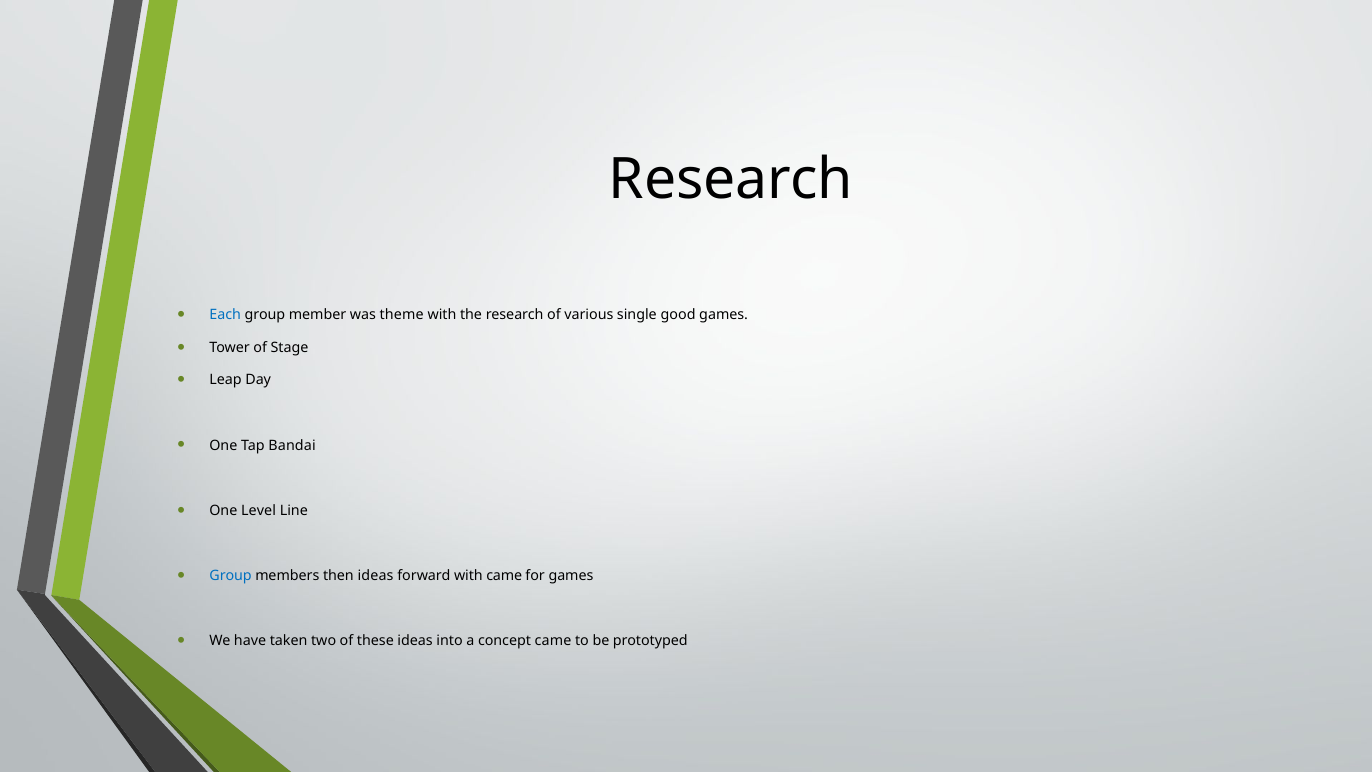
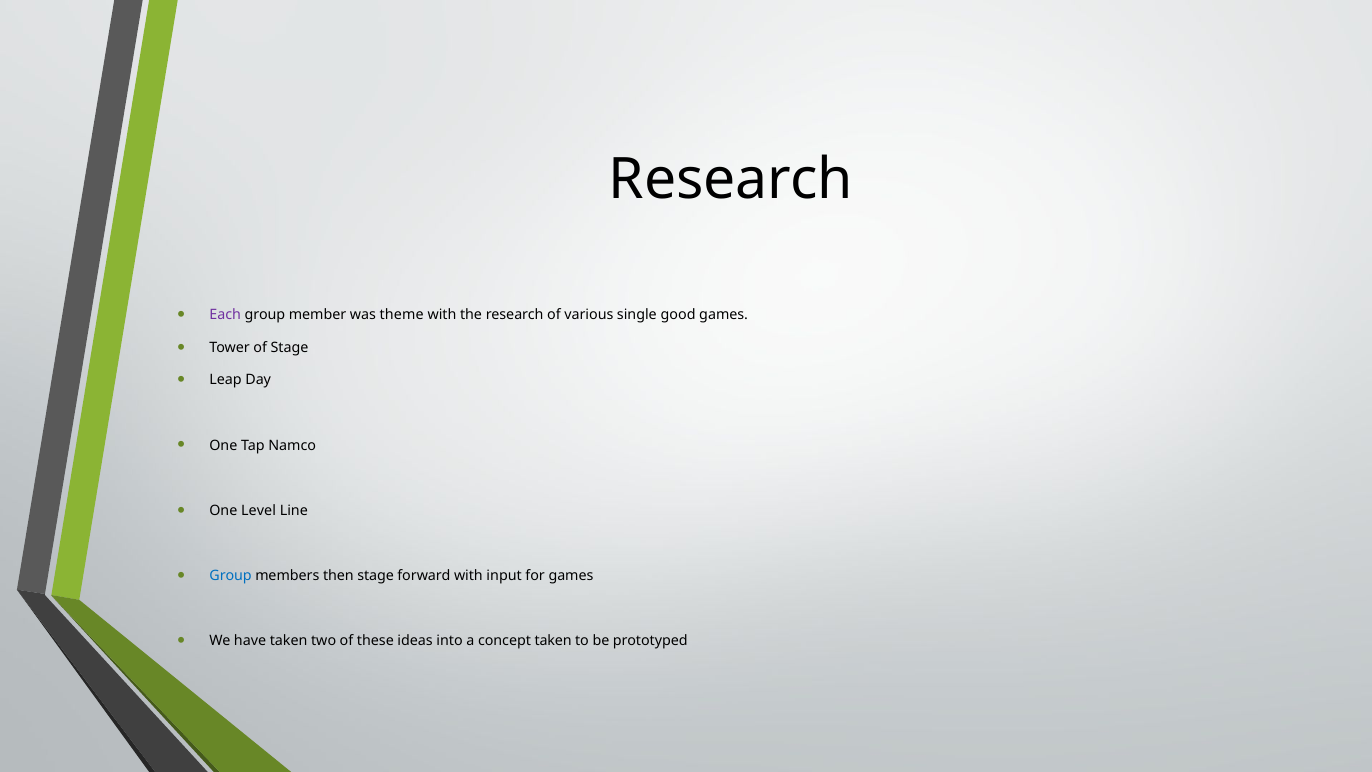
Each colour: blue -> purple (225, 315)
Bandai: Bandai -> Namco (292, 445)
then ideas: ideas -> stage (376, 576)
with came: came -> input (504, 576)
concept came: came -> taken (553, 641)
